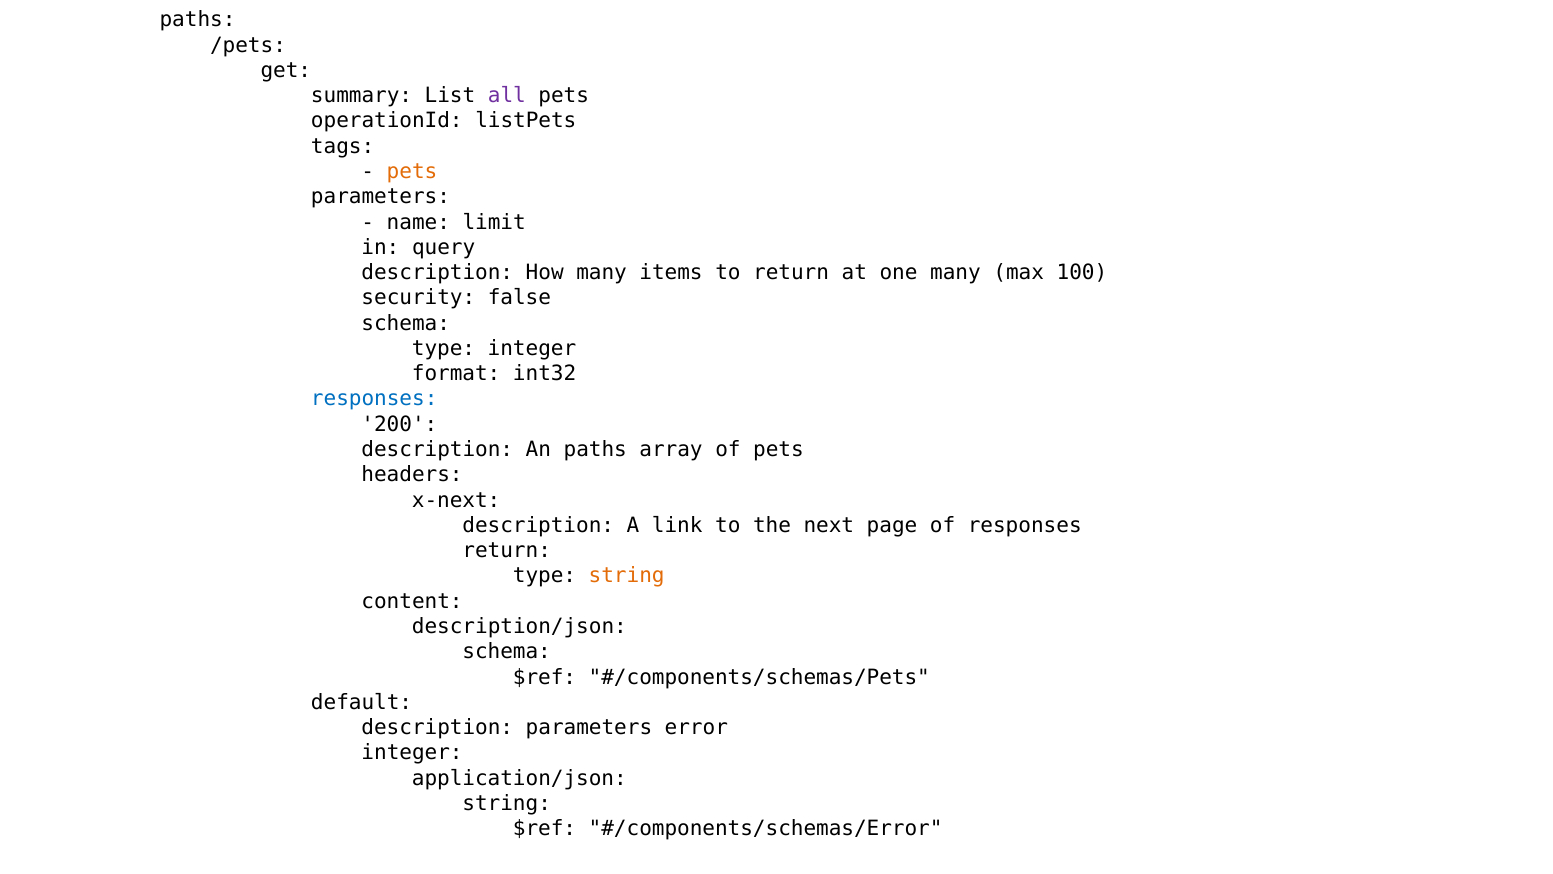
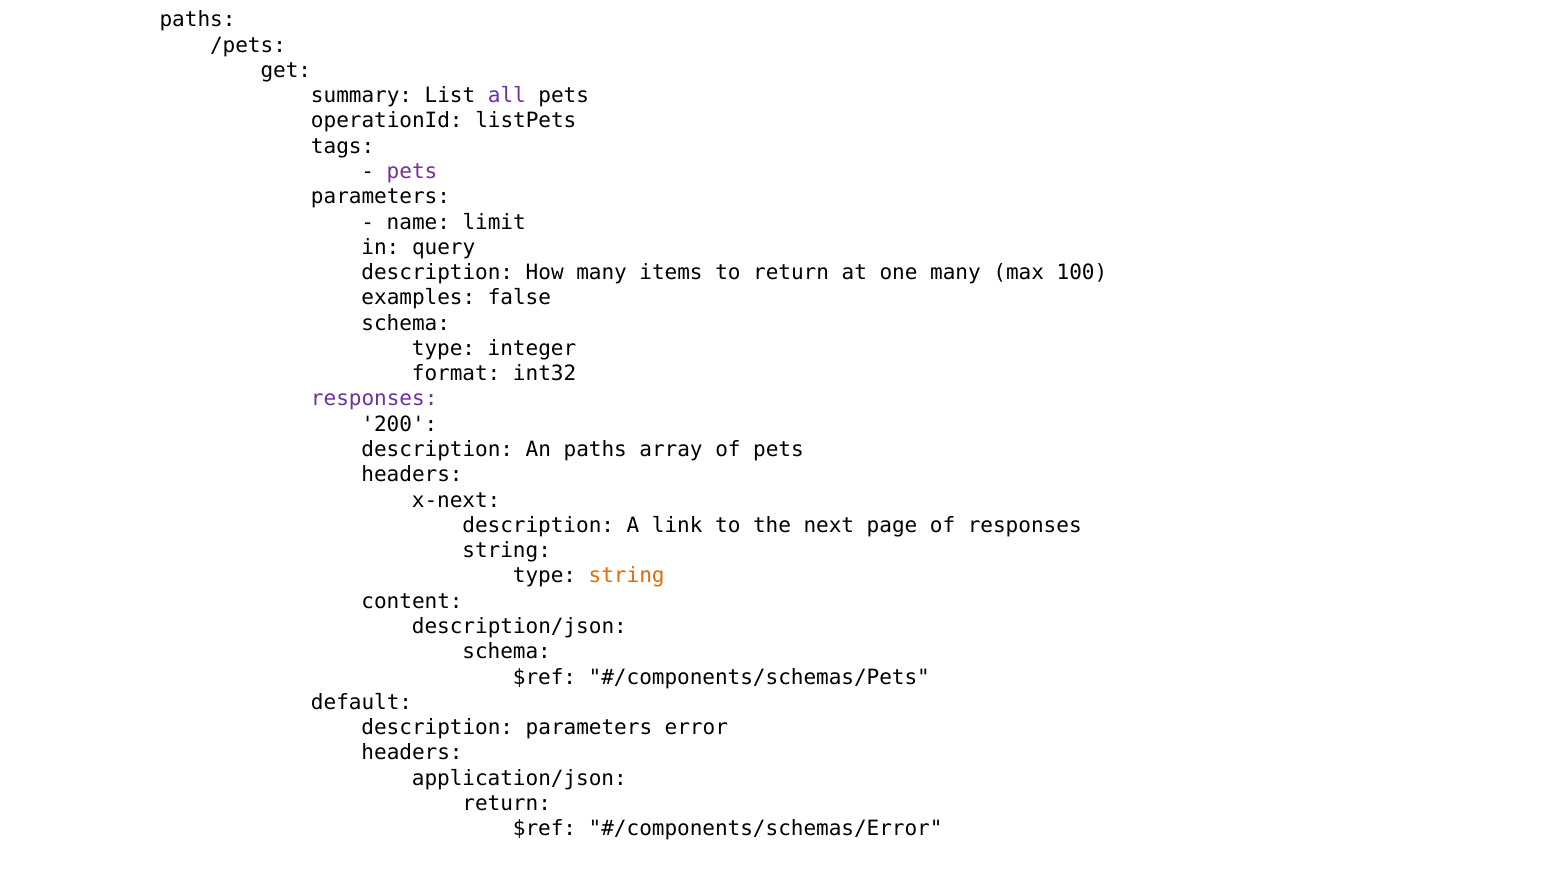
pets colour: orange -> purple (412, 171)
security: security -> examples (418, 298)
responses colour: blue -> purple (374, 399)
return: return -> string (507, 550)
integer: integer -> headers (412, 753)
string: string -> return (507, 803)
